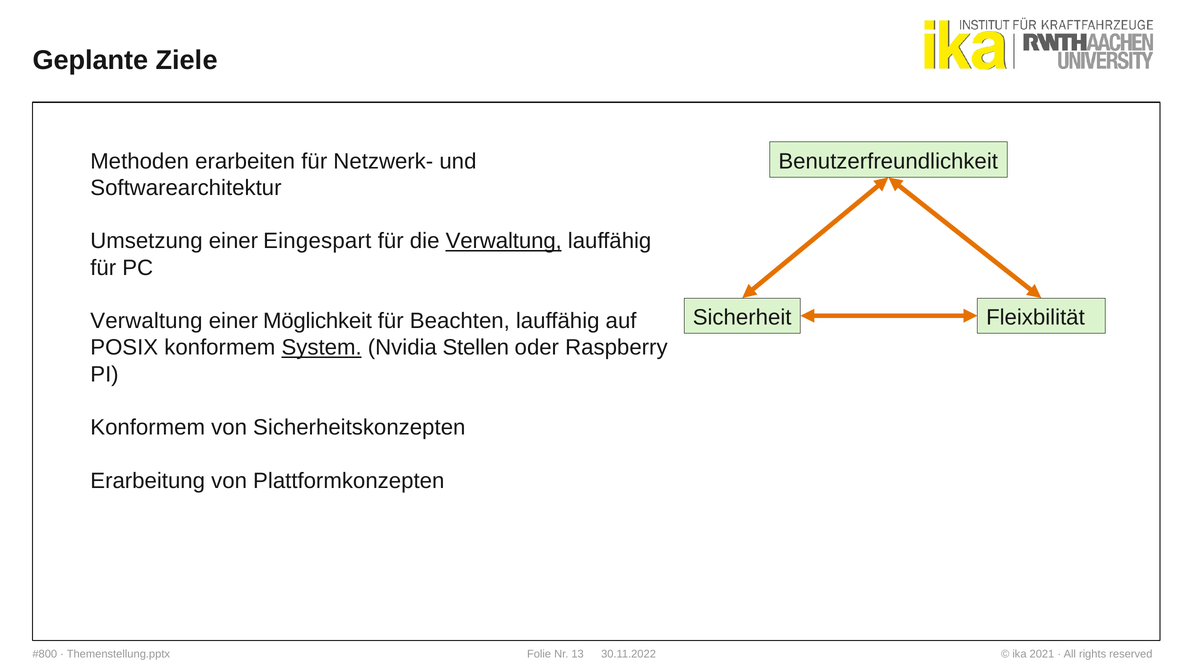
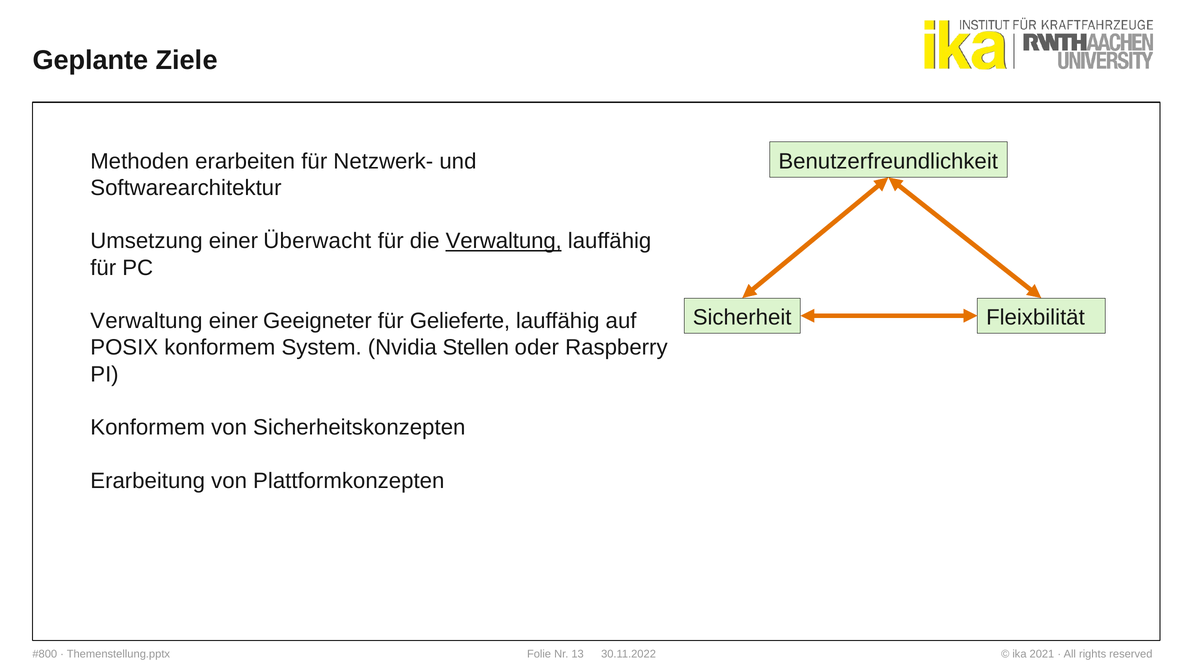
Eingespart: Eingespart -> Überwacht (317, 241)
Möglichkeit: Möglichkeit -> Geeigneter (317, 321)
Beachten: Beachten -> Gelieferte (460, 321)
System underline: present -> none (322, 348)
